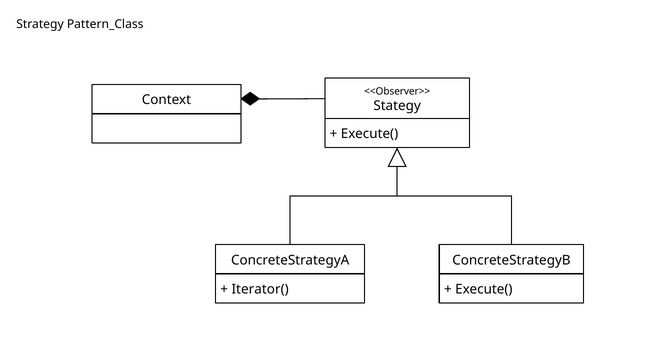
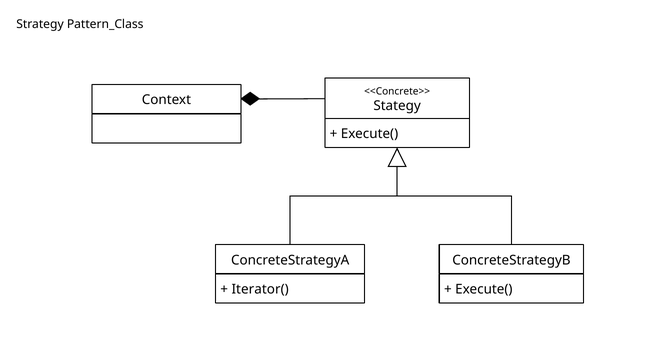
<<Observer>>: <<Observer>> -> <<Concrete>> (397, 91)
